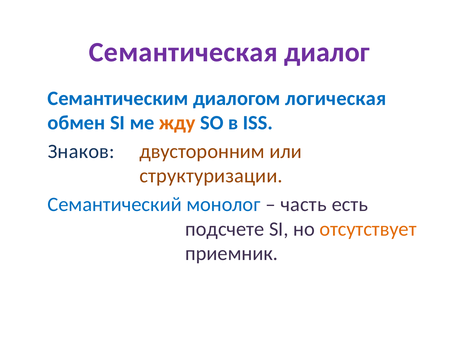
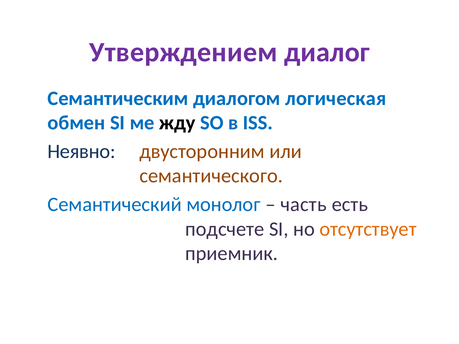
Семантическая: Семантическая -> Утверждением (183, 52)
жду colour: orange -> black (177, 123)
Знаков: Знаков -> Неявно (81, 152)
структуризации: структуризации -> семантического (211, 176)
